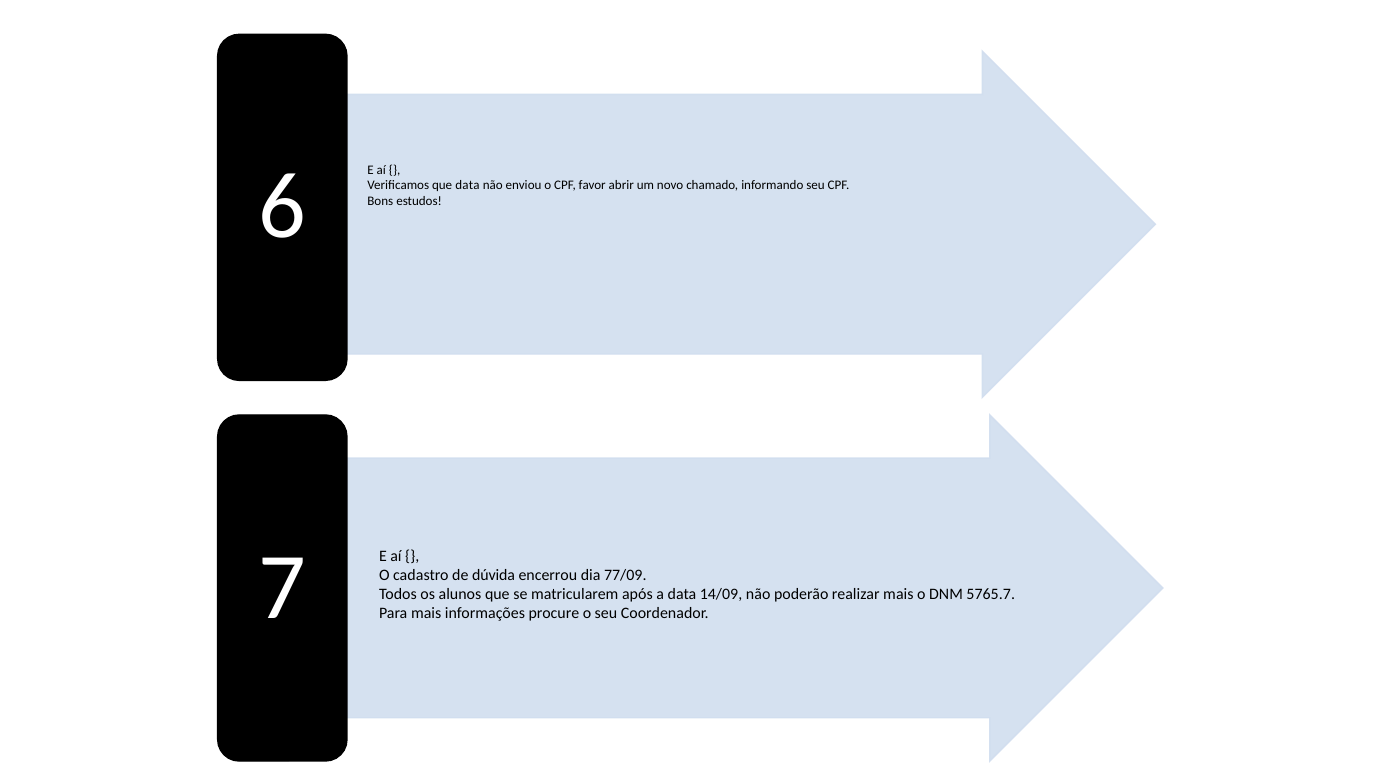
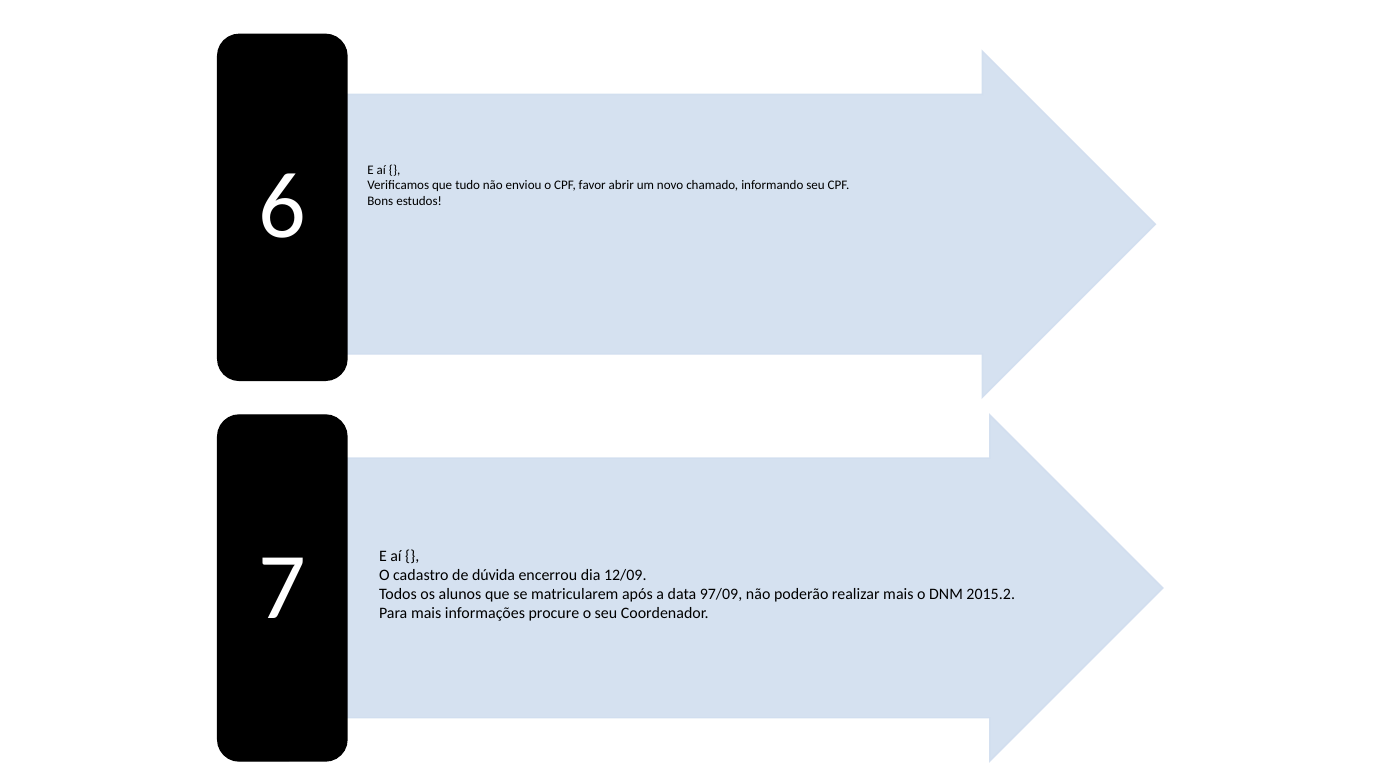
que data: data -> tudo (468, 185)
77/09: 77/09 -> 12/09 (625, 575)
14/09: 14/09 -> 97/09 (721, 594)
5765.7: 5765.7 -> 2015.2 (991, 594)
